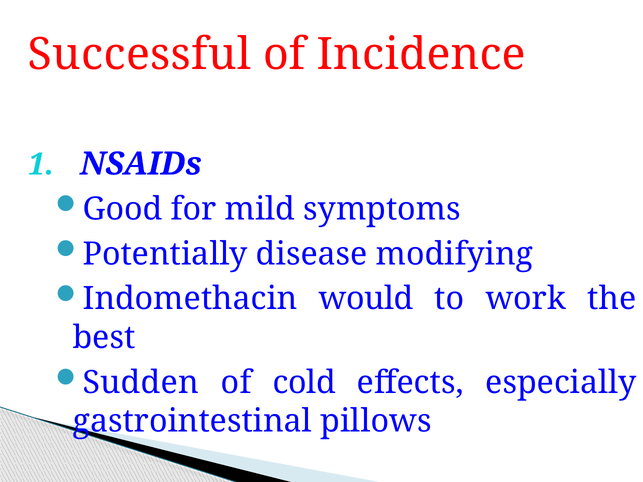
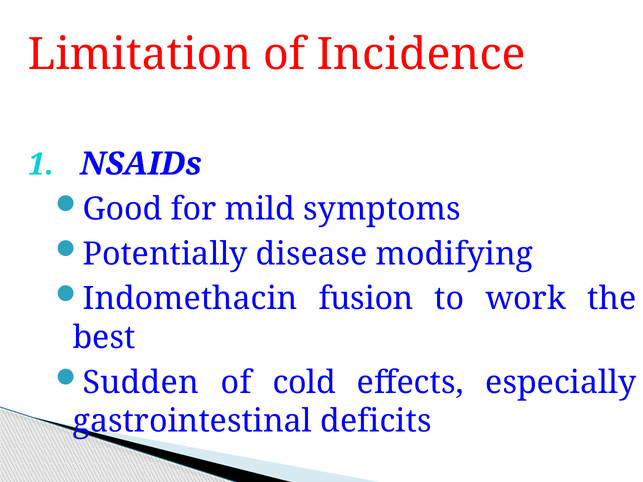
Successful: Successful -> Limitation (140, 55)
would: would -> fusion (366, 299)
pillows: pillows -> deficits (376, 421)
